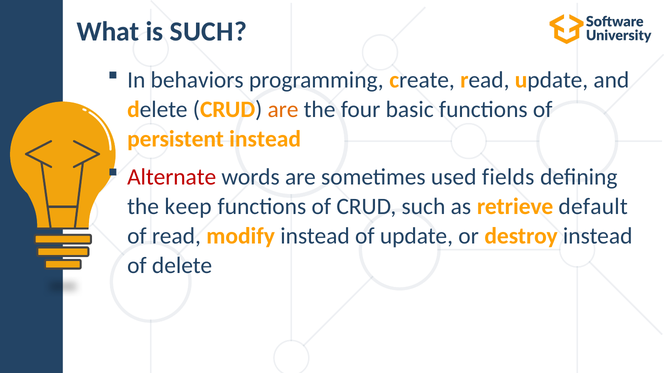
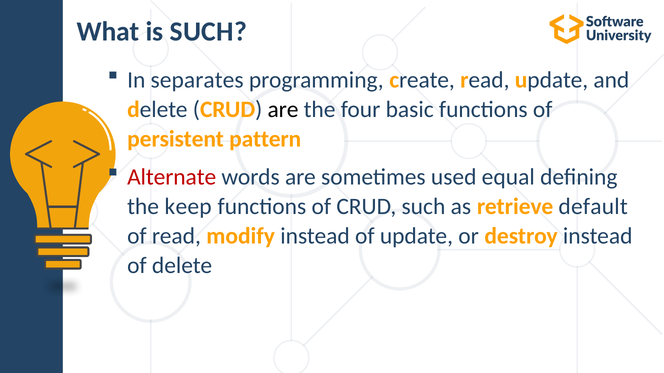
behaviors: behaviors -> separates (197, 80)
are colour: orange -> black (283, 110)
persistent instead: instead -> pattern (265, 139)
fields: fields -> equal (508, 177)
